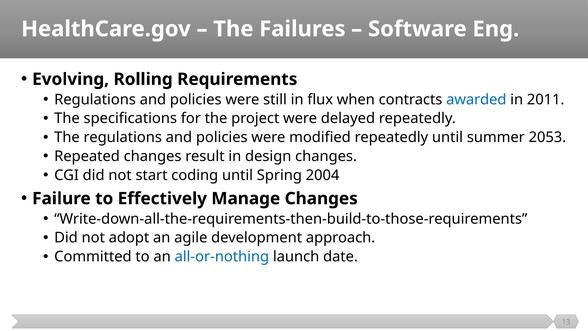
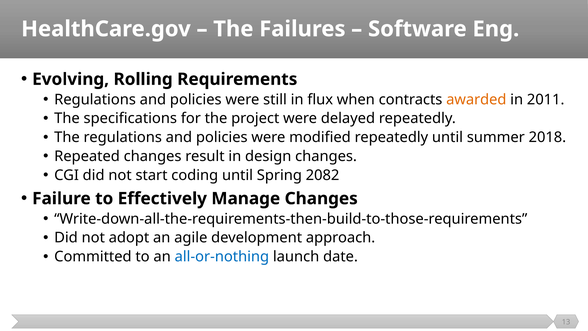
awarded colour: blue -> orange (476, 99)
2053: 2053 -> 2018 (547, 137)
2004: 2004 -> 2082 (323, 175)
